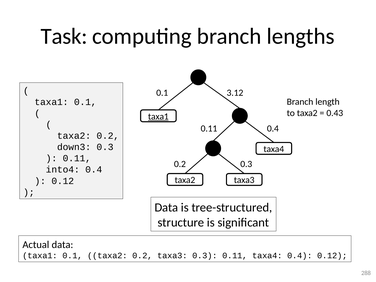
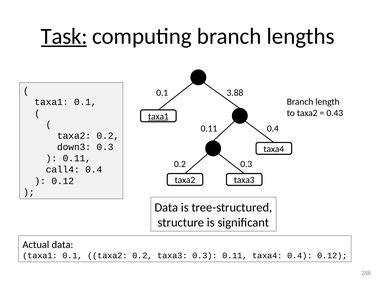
Task underline: none -> present (64, 36)
3.12: 3.12 -> 3.88 (235, 93)
into4: into4 -> call4 (63, 170)
